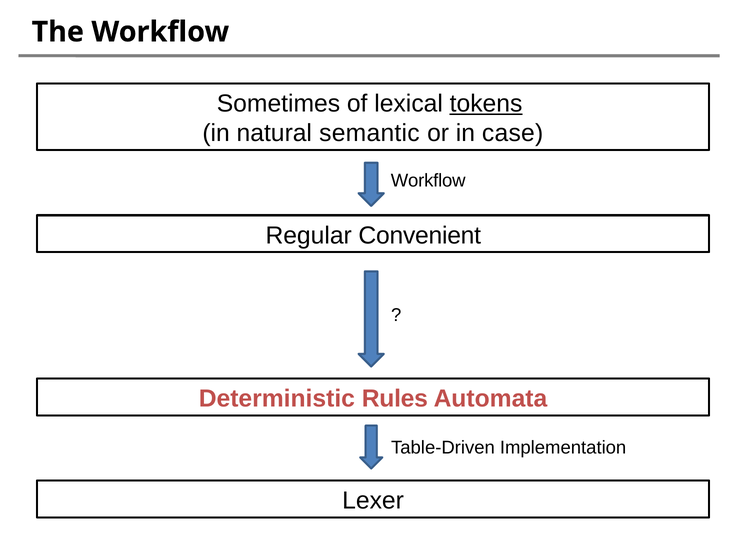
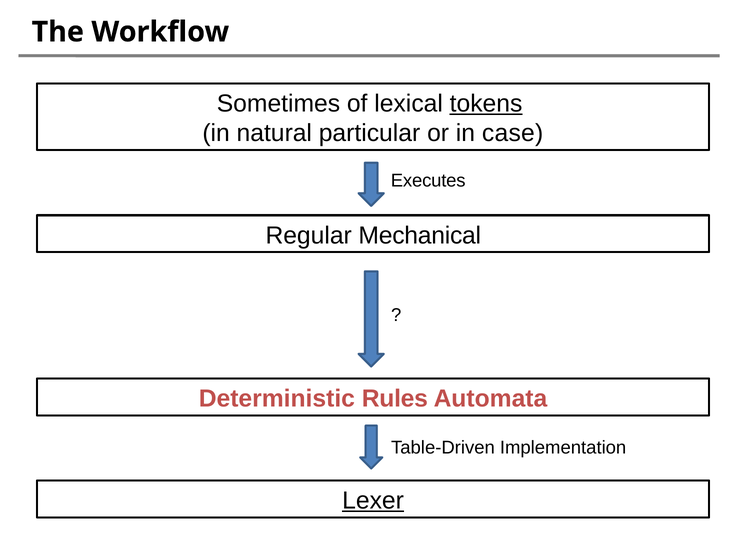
semantic: semantic -> particular (370, 133)
Workflow: Workflow -> Executes (428, 180)
Convenient: Convenient -> Mechanical (420, 235)
Lexer underline: none -> present (373, 501)
